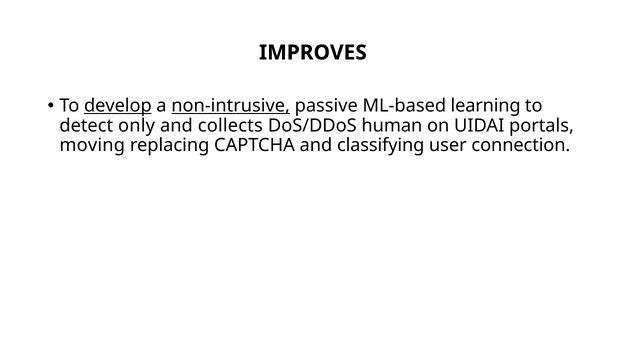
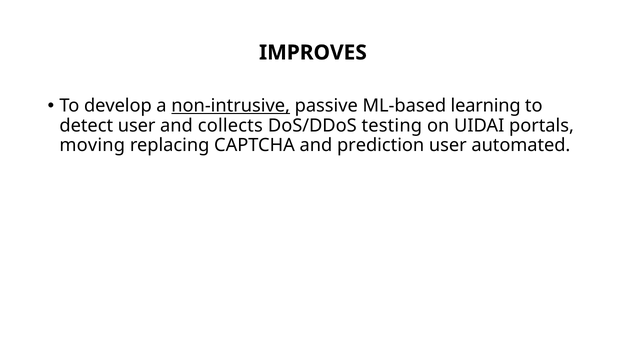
develop underline: present -> none (118, 106)
detect only: only -> user (137, 126)
human: human -> testing (392, 126)
classifying: classifying -> prediction (381, 145)
connection: connection -> automated (521, 145)
